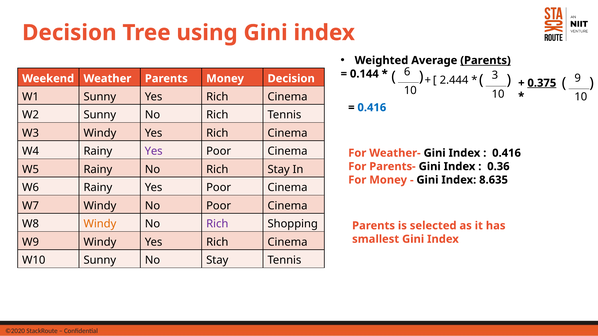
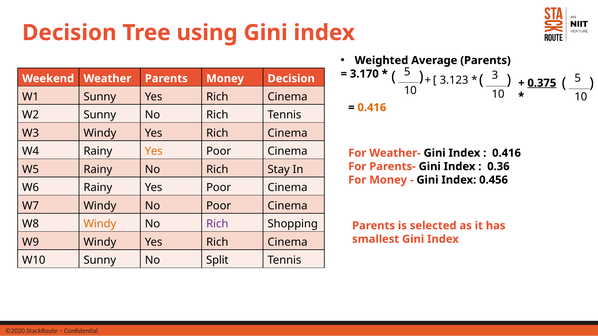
Parents underline: present -> none (486, 60)
0.144: 0.144 -> 3.170 (364, 74)
6: 6 -> 5 (407, 72)
2.444: 2.444 -> 3.123 (454, 80)
9: 9 -> 5 (578, 78)
0.416 colour: blue -> orange (372, 108)
Yes colour: purple -> orange (154, 151)
8.635: 8.635 -> 0.456 (494, 180)
No Stay: Stay -> Split (217, 261)
